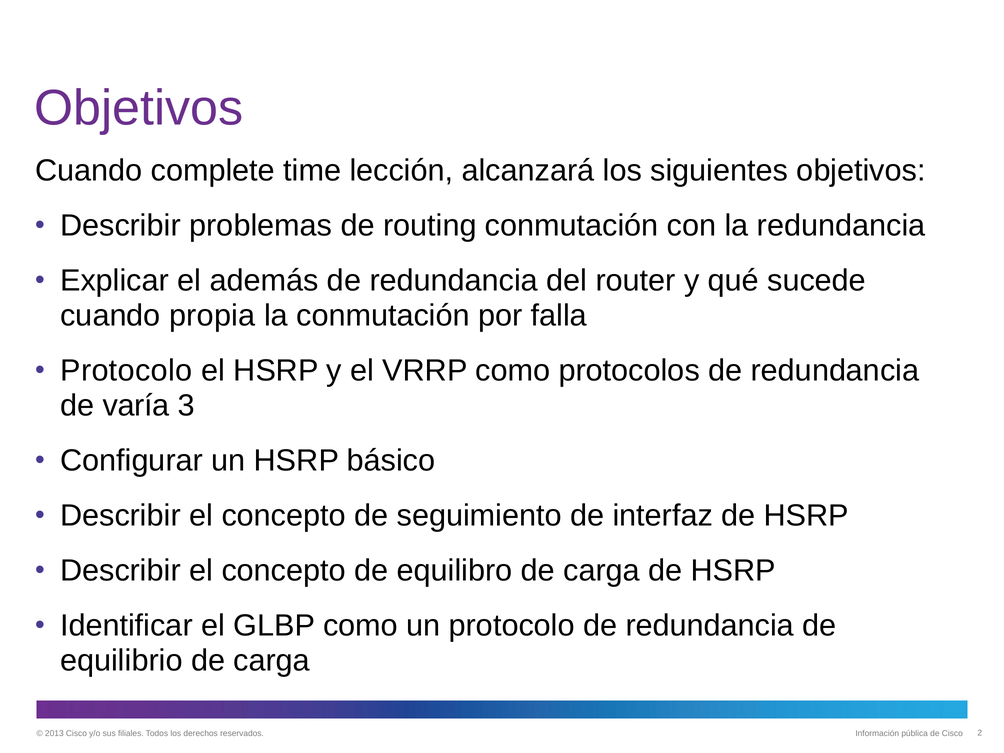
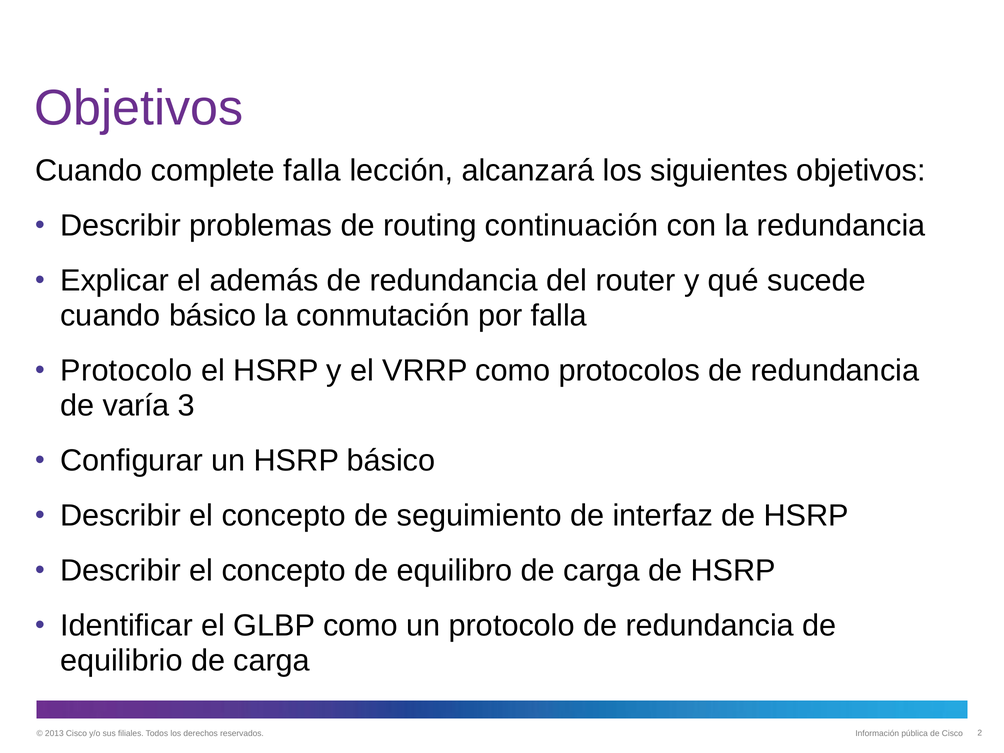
complete time: time -> falla (312, 170)
routing conmutación: conmutación -> continuación (572, 226)
cuando propia: propia -> básico (213, 315)
